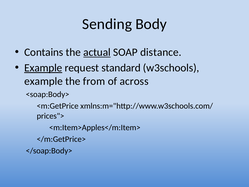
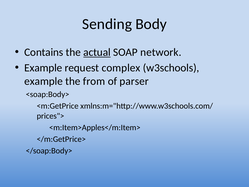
distance: distance -> network (161, 52)
Example underline: present -> none (43, 68)
standard: standard -> complex (121, 68)
across: across -> parser (134, 81)
